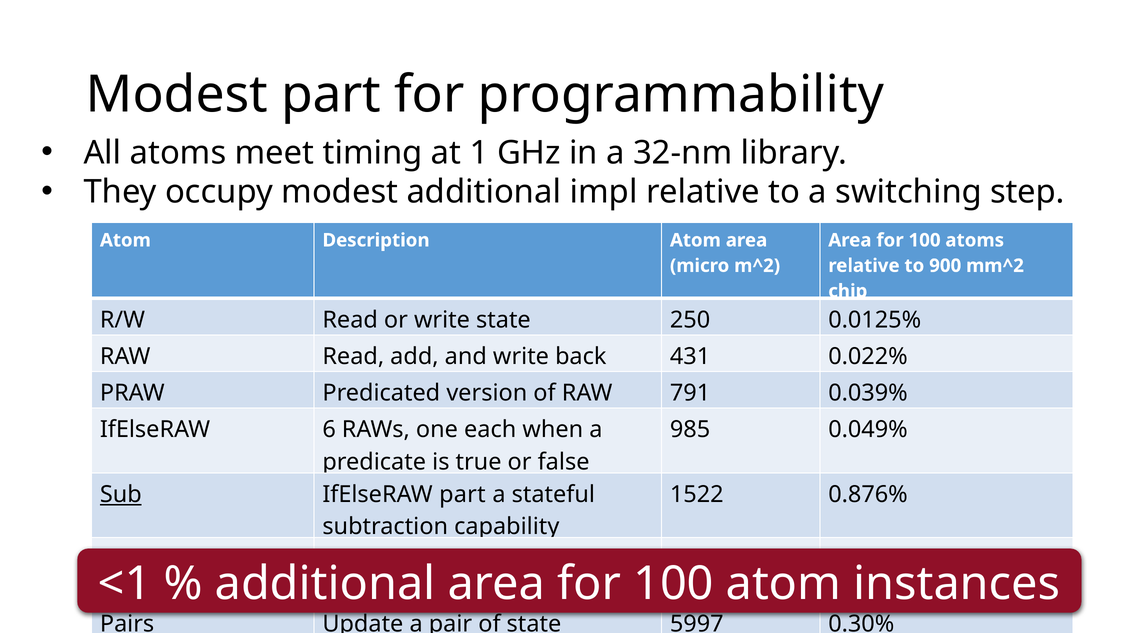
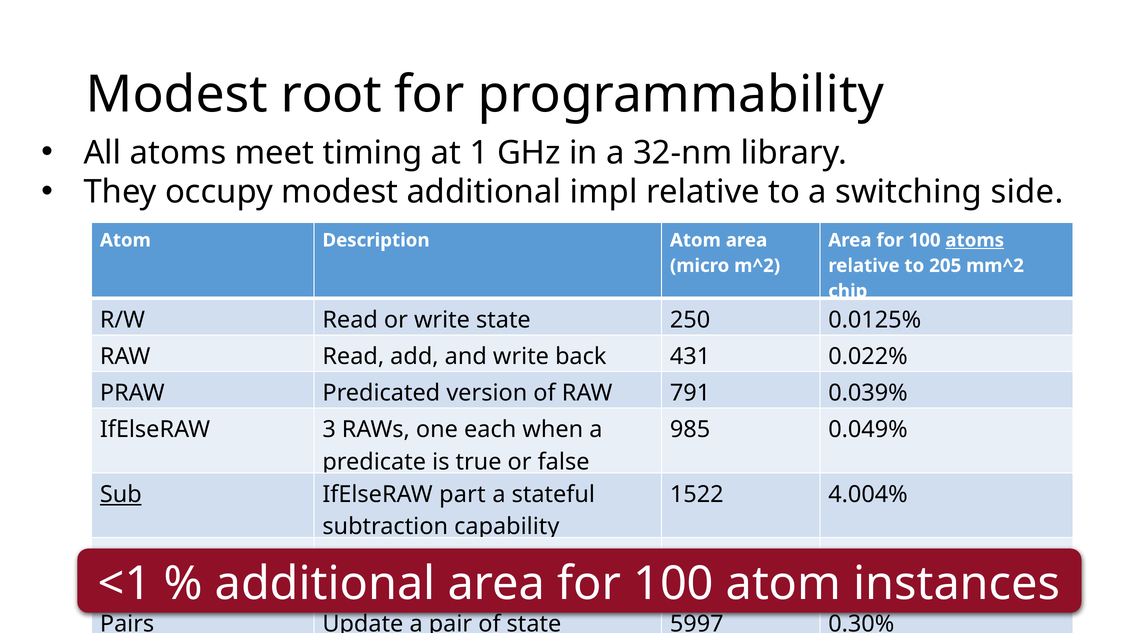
Modest part: part -> root (331, 95)
step: step -> side (1027, 192)
atoms underline: none -> present (975, 240)
900: 900 -> 205 (945, 266)
6: 6 -> 3 (329, 430)
0.876%: 0.876% -> 4.004% (868, 495)
